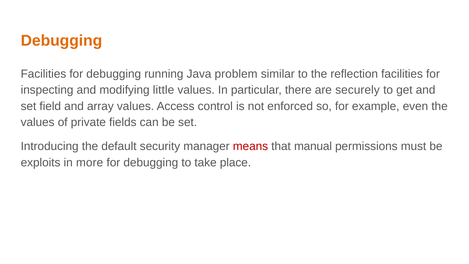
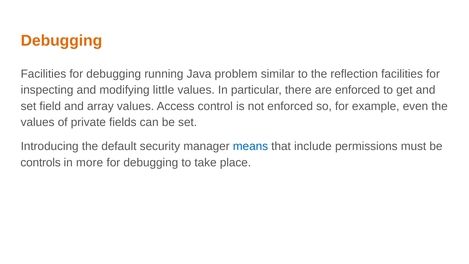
are securely: securely -> enforced (358, 90)
means colour: red -> blue (250, 146)
manual: manual -> include (313, 146)
exploits: exploits -> controls (41, 162)
